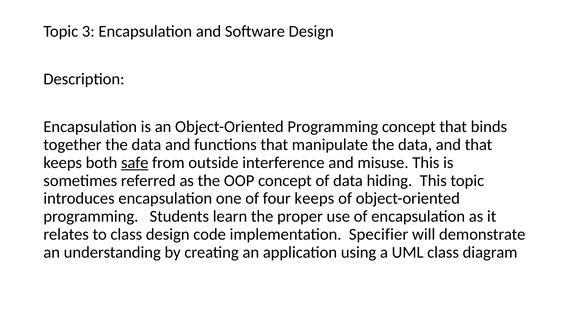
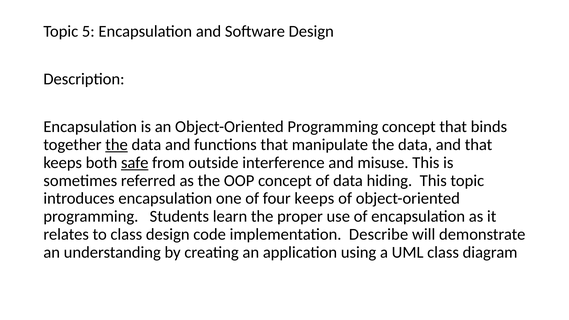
3: 3 -> 5 (88, 31)
the underline: none -> present (117, 145)
Specifier: Specifier -> Describe (379, 234)
